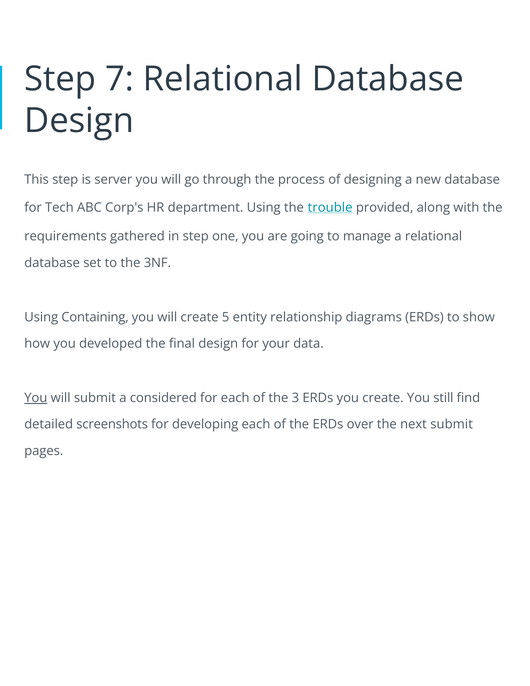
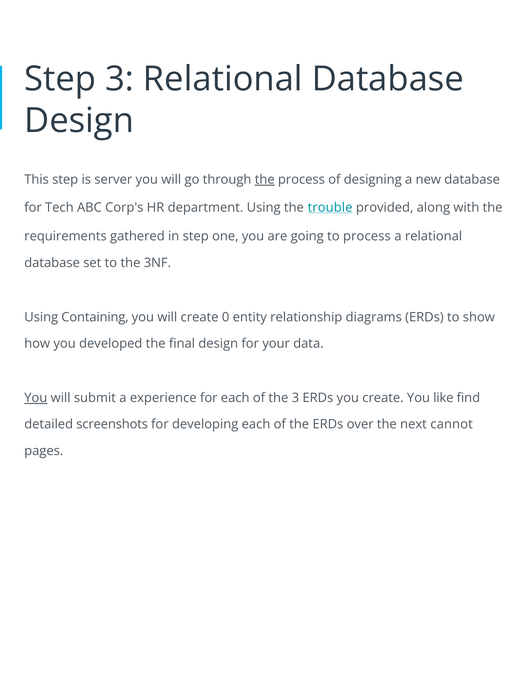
Step 7: 7 -> 3 (120, 79)
the underline: none -> present (265, 180)
to manage: manage -> process (367, 236)
5: 5 -> 0 (226, 317)
considered: considered -> experience (163, 398)
still: still -> like (443, 398)
next submit: submit -> cannot (452, 424)
